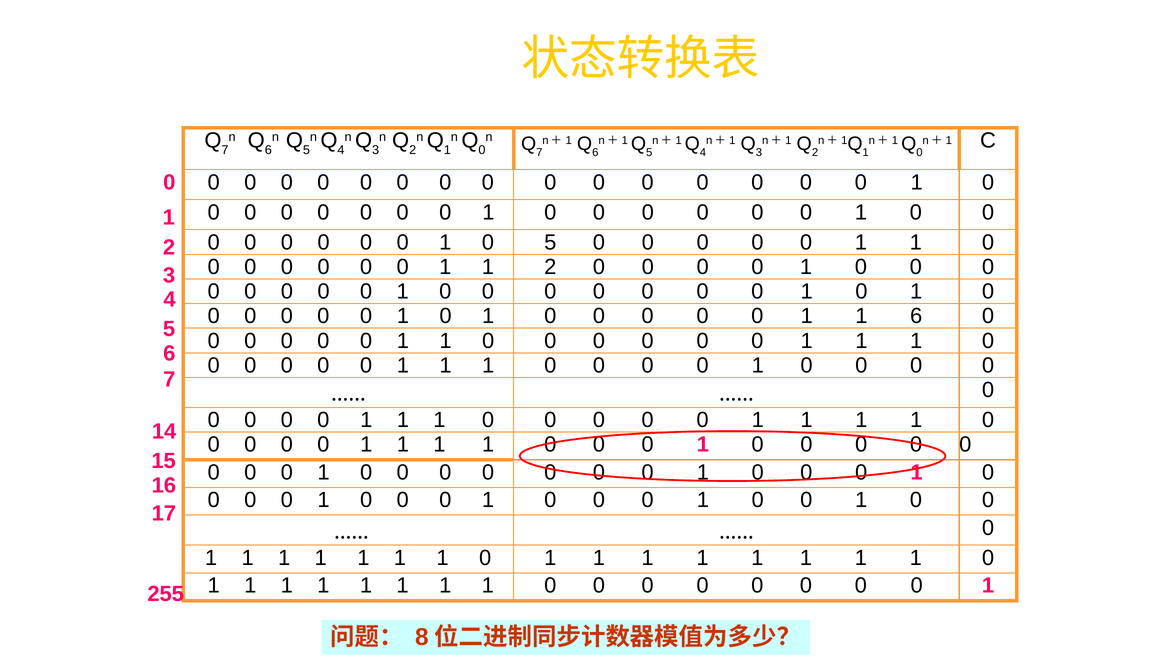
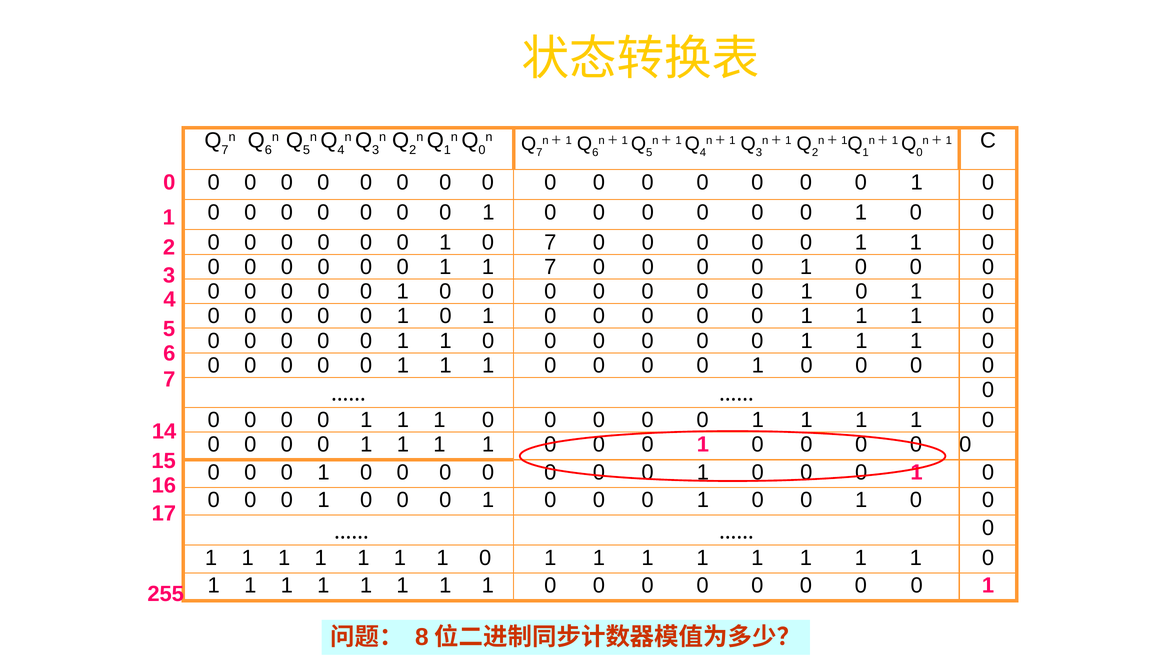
0 5: 5 -> 7 (550, 242)
1 1 2: 2 -> 7 (550, 267)
6: 6 -> 1 (916, 316)
